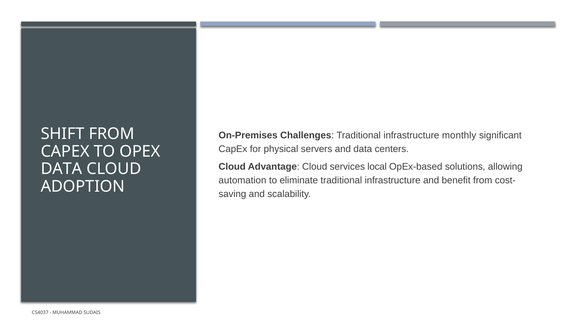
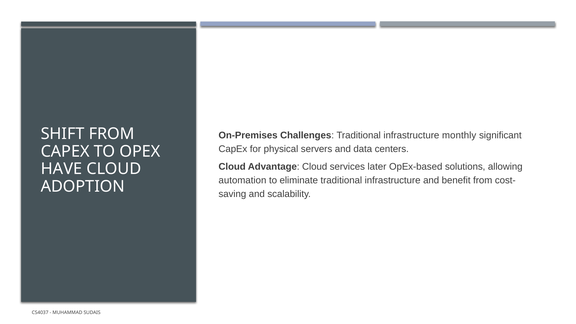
local: local -> later (377, 167)
DATA: DATA -> HAVE (61, 169)
